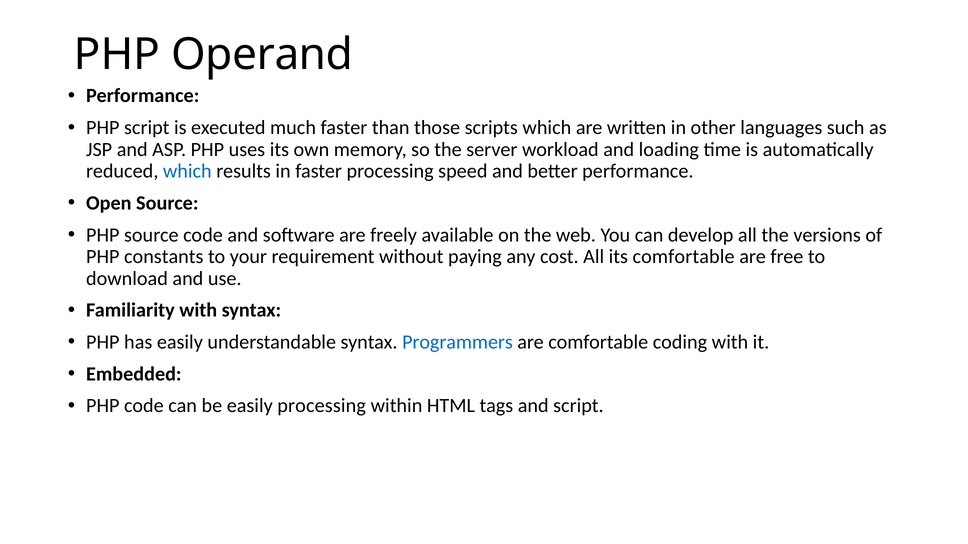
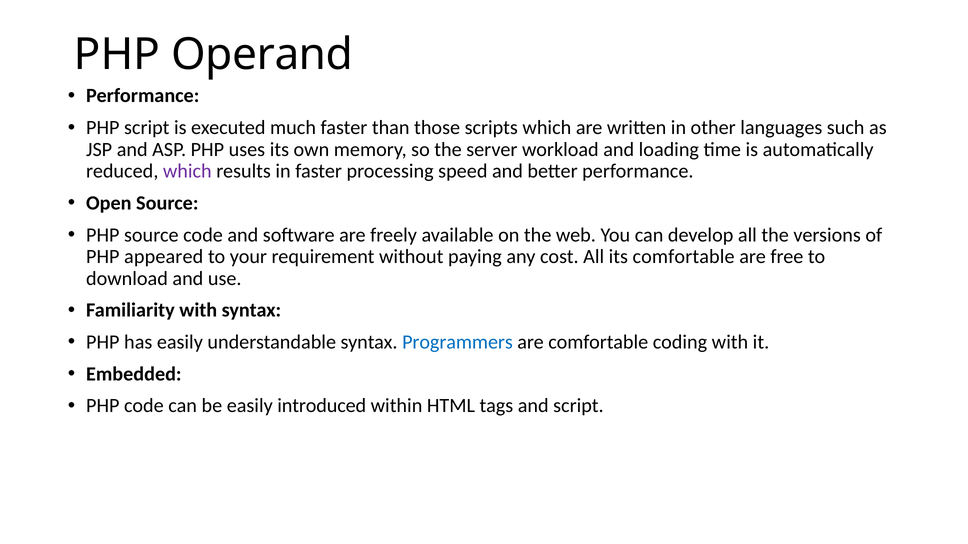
which colour: blue -> purple (187, 171)
constants: constants -> appeared (164, 257)
easily processing: processing -> introduced (322, 406)
